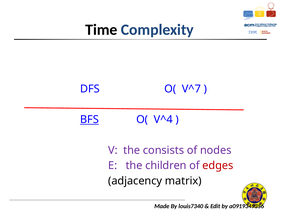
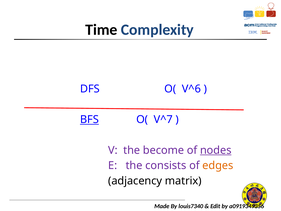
V^7: V^7 -> V^6 (191, 89)
V^4: V^4 -> V^7 (163, 119)
consists: consists -> become (163, 150)
nodes underline: none -> present (216, 150)
children: children -> consists (166, 165)
edges colour: red -> orange (218, 165)
